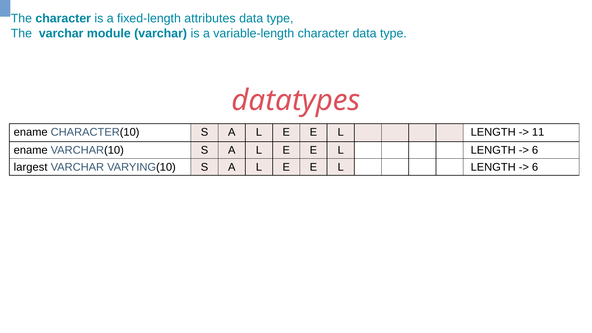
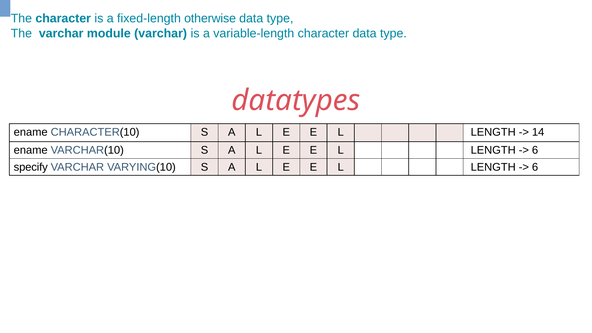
attributes: attributes -> otherwise (210, 19)
11: 11 -> 14 (538, 132)
largest: largest -> specify (31, 167)
